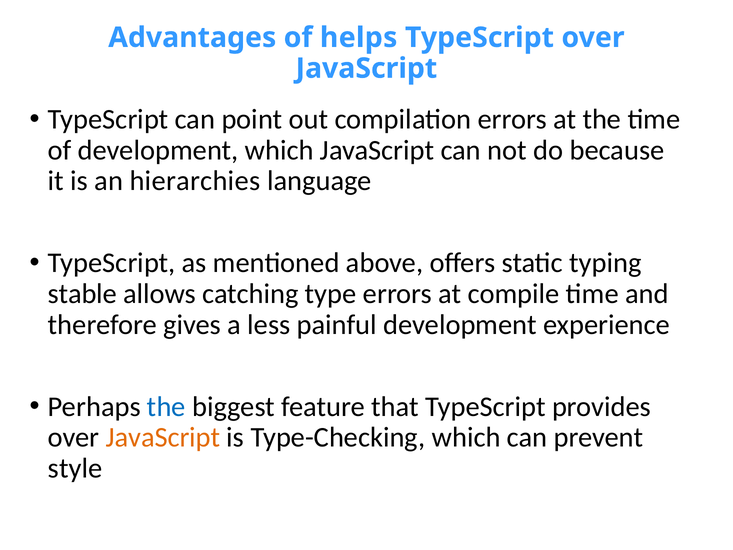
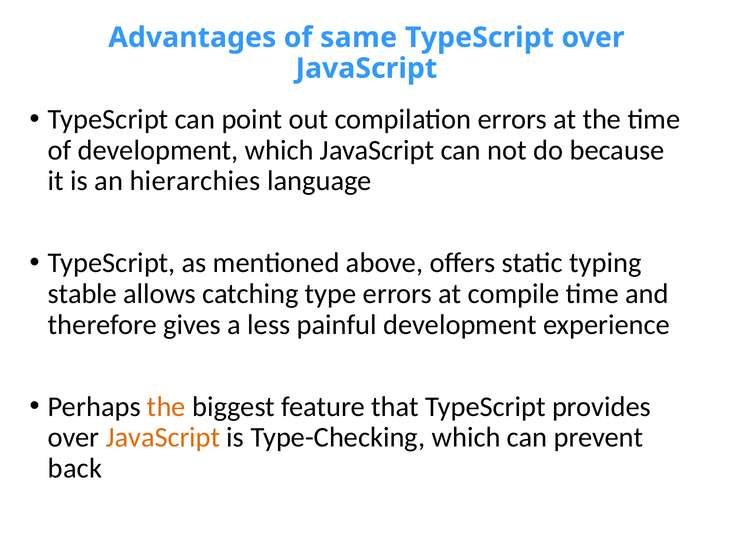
helps: helps -> same (359, 38)
the colour: blue -> orange (166, 406)
style: style -> back (75, 468)
